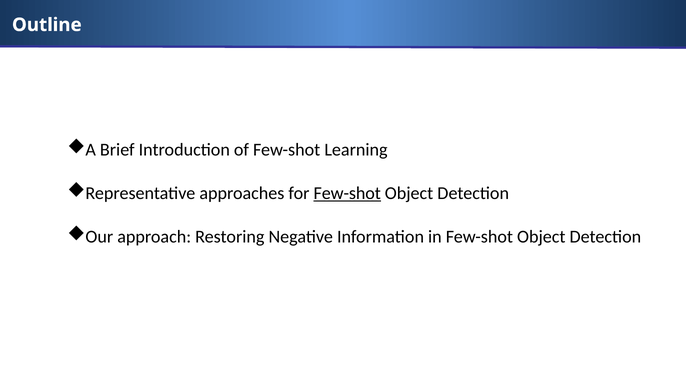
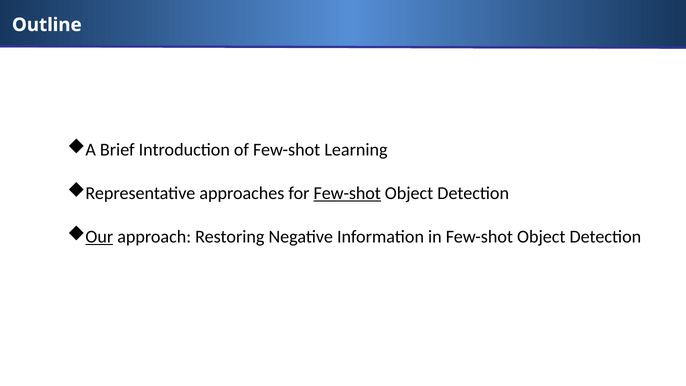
Our underline: none -> present (99, 237)
